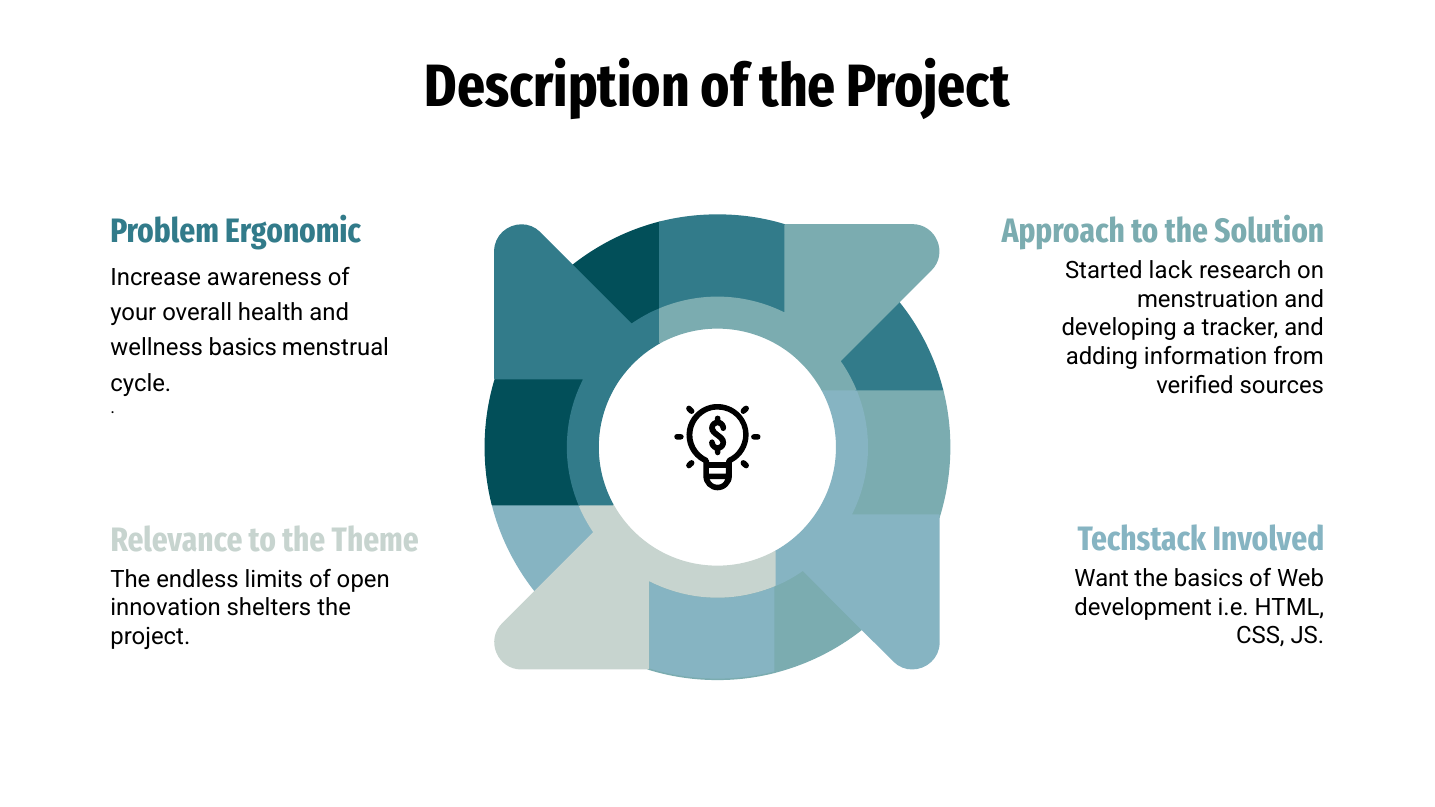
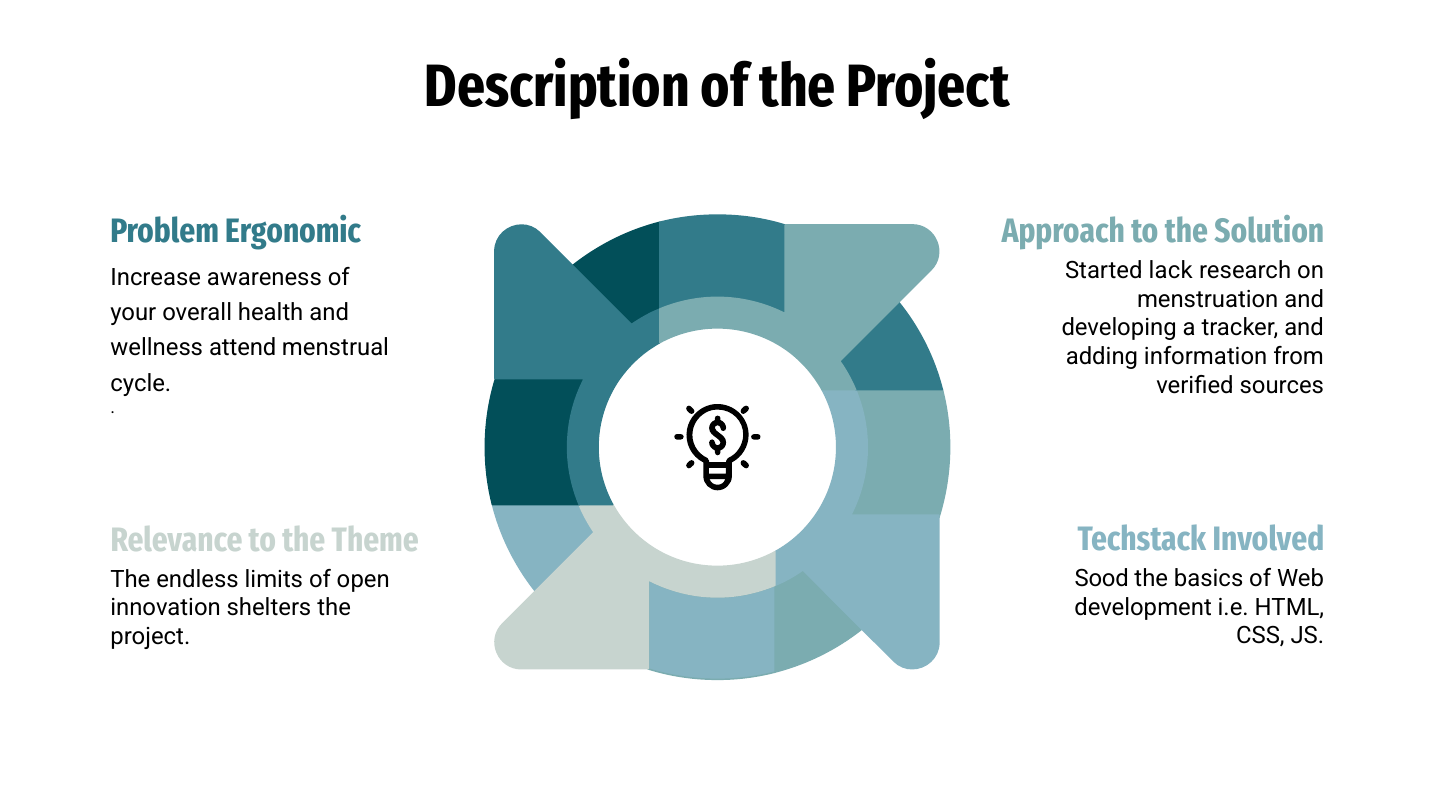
wellness basics: basics -> attend (243, 348)
Want: Want -> Sood (1102, 579)
